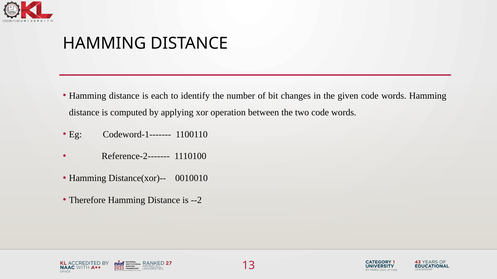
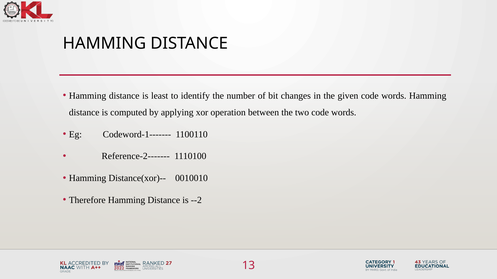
each: each -> least (160, 96)
